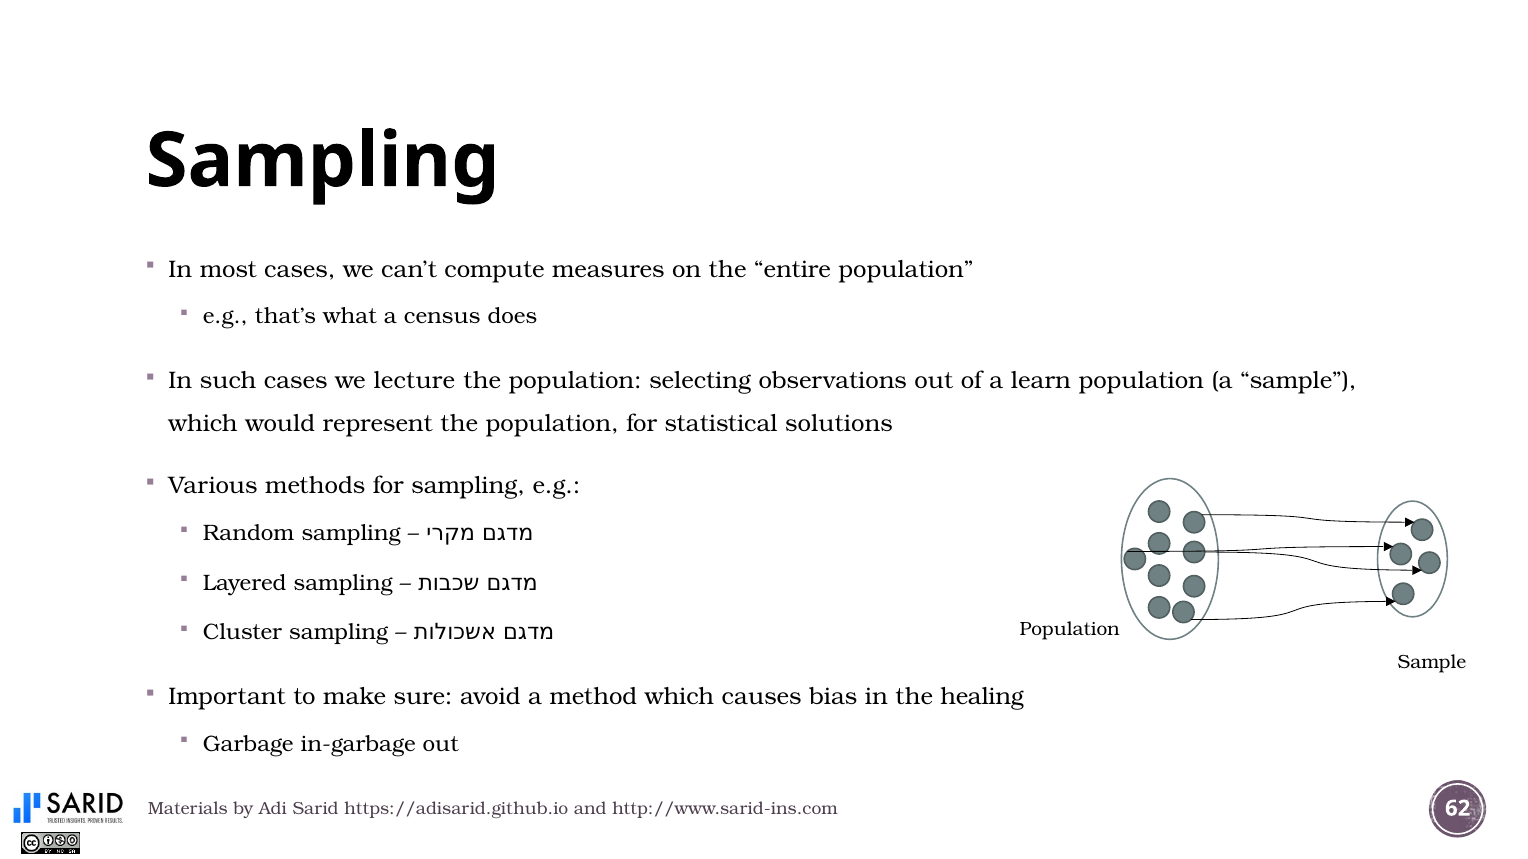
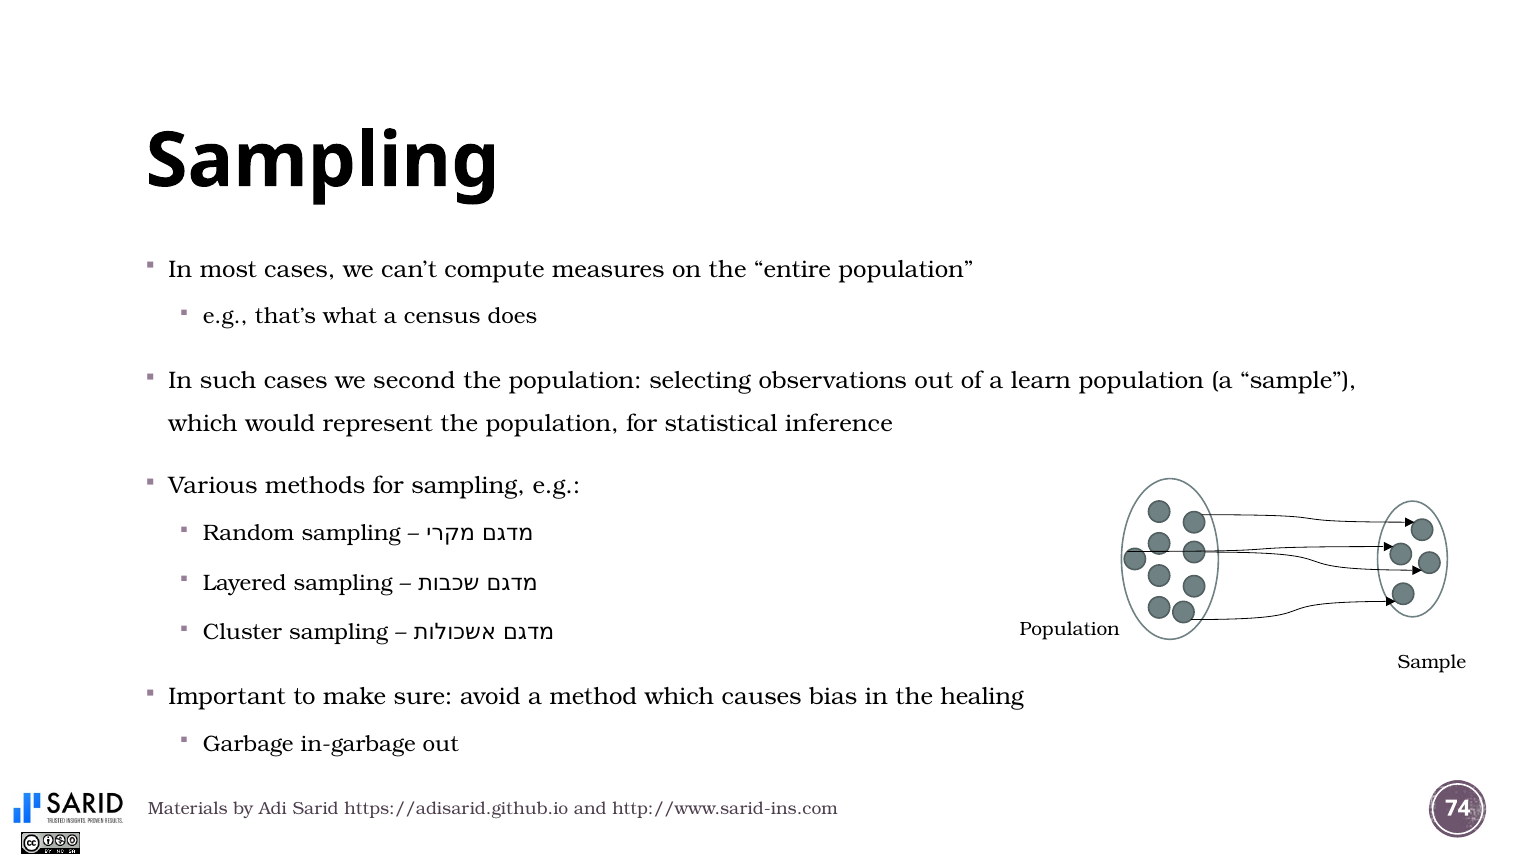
lecture: lecture -> second (414, 381)
solutions: solutions -> inference (839, 424)
62: 62 -> 74 (1458, 809)
